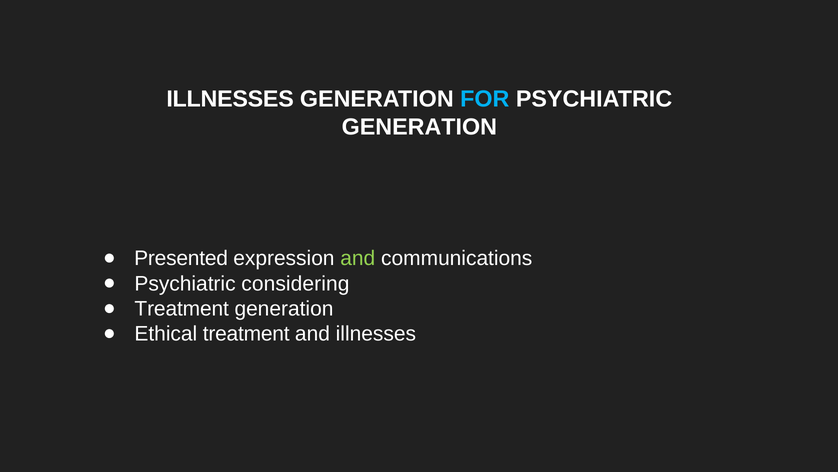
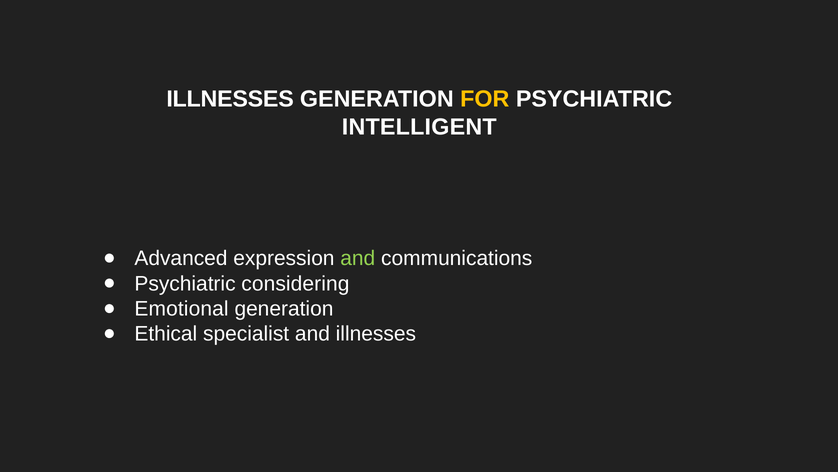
FOR colour: light blue -> yellow (485, 99)
GENERATION: GENERATION -> INTELLIGENT (419, 127)
Presented: Presented -> Advanced (181, 258)
Treatment: Treatment -> Emotional (182, 308)
Ethical treatment: treatment -> specialist (246, 334)
